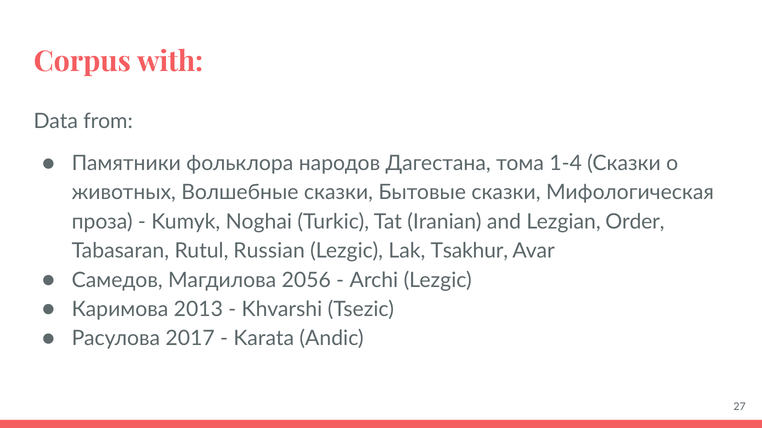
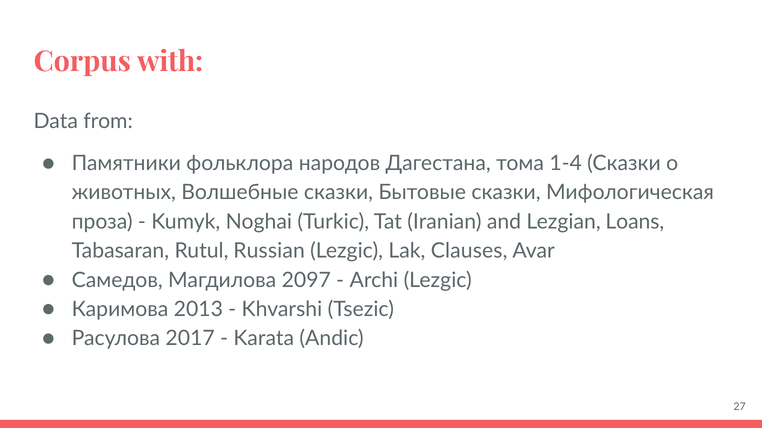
Order: Order -> Loans (635, 222)
Tsakhur: Tsakhur -> Clauses (469, 251)
2056: 2056 -> 2097 (306, 280)
